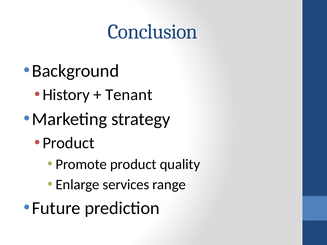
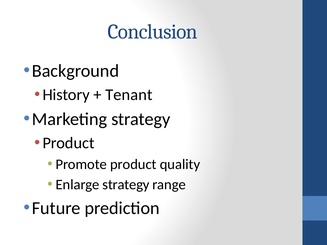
Enlarge services: services -> strategy (126, 185)
